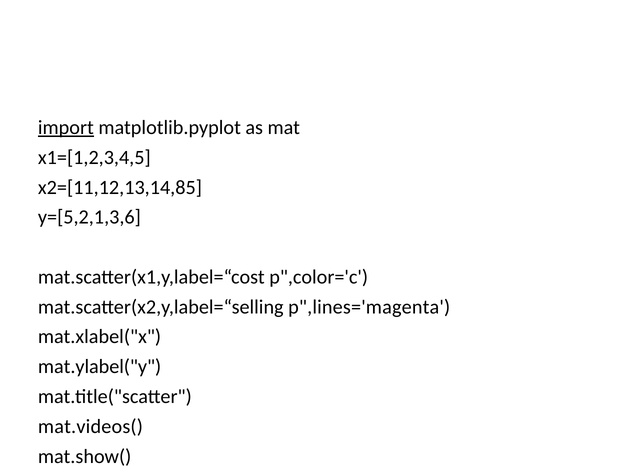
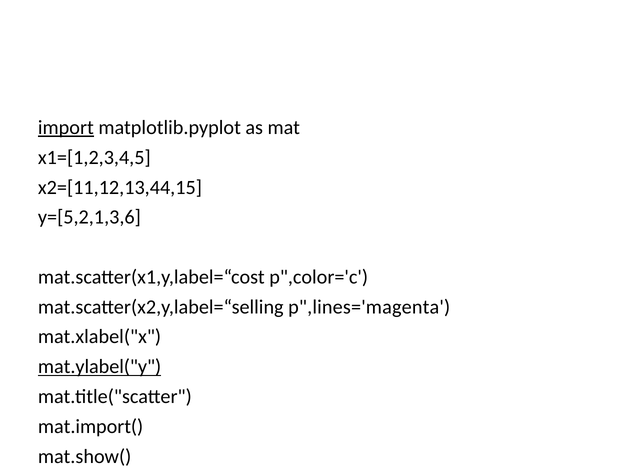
x2=[11,12,13,14,85: x2=[11,12,13,14,85 -> x2=[11,12,13,44,15 (120, 187)
mat.ylabel("y underline: none -> present (100, 367)
mat.videos(: mat.videos( -> mat.import( (91, 426)
